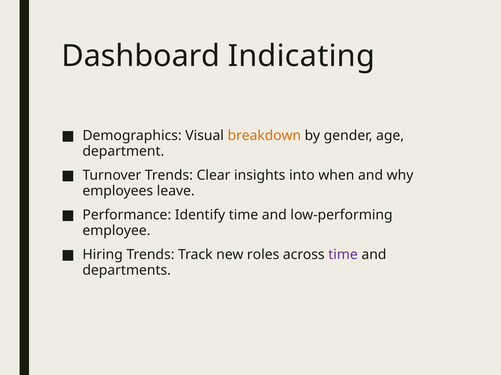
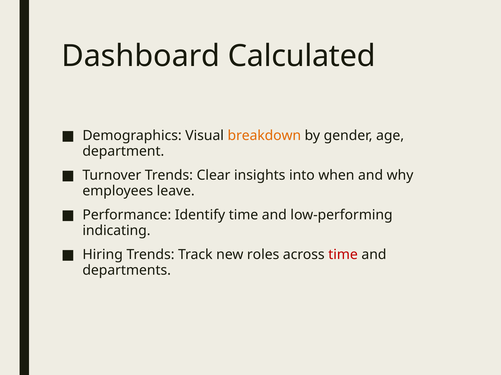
Indicating: Indicating -> Calculated (302, 56)
employee: employee -> indicating (116, 231)
time colour: purple -> red (343, 255)
